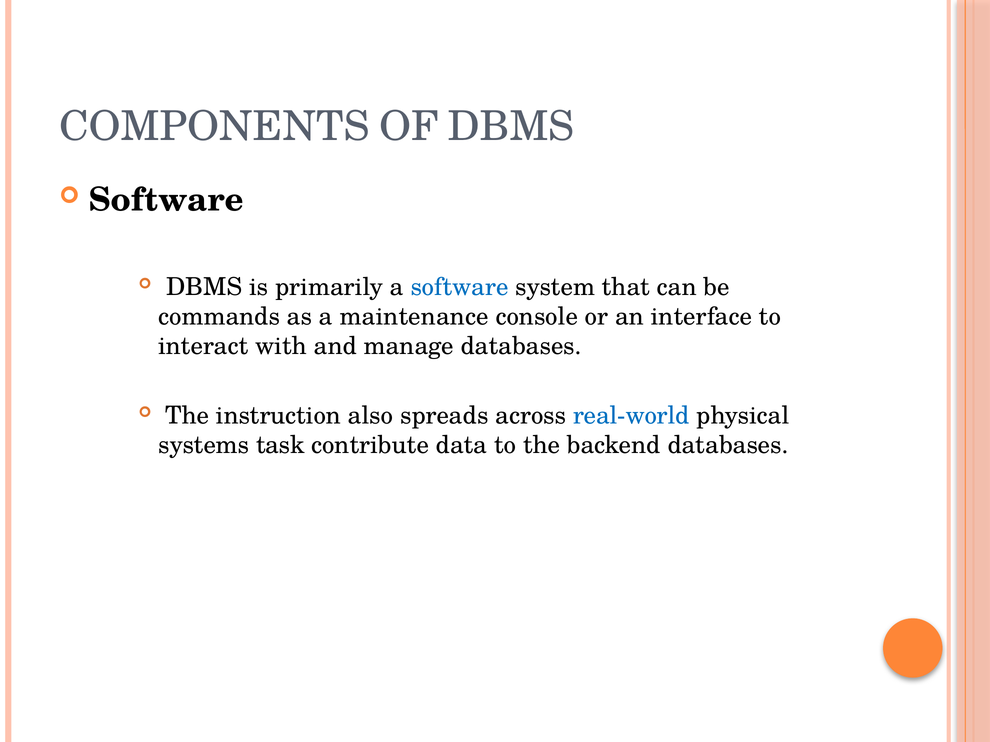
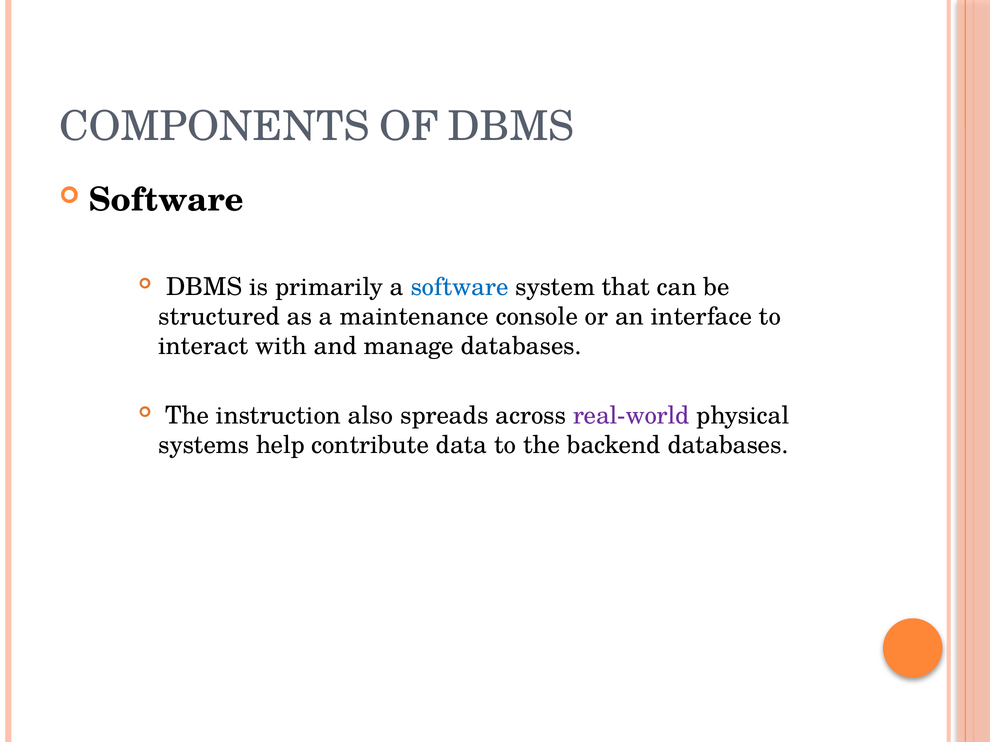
commands: commands -> structured (219, 317)
real-world colour: blue -> purple (631, 416)
task: task -> help (280, 446)
